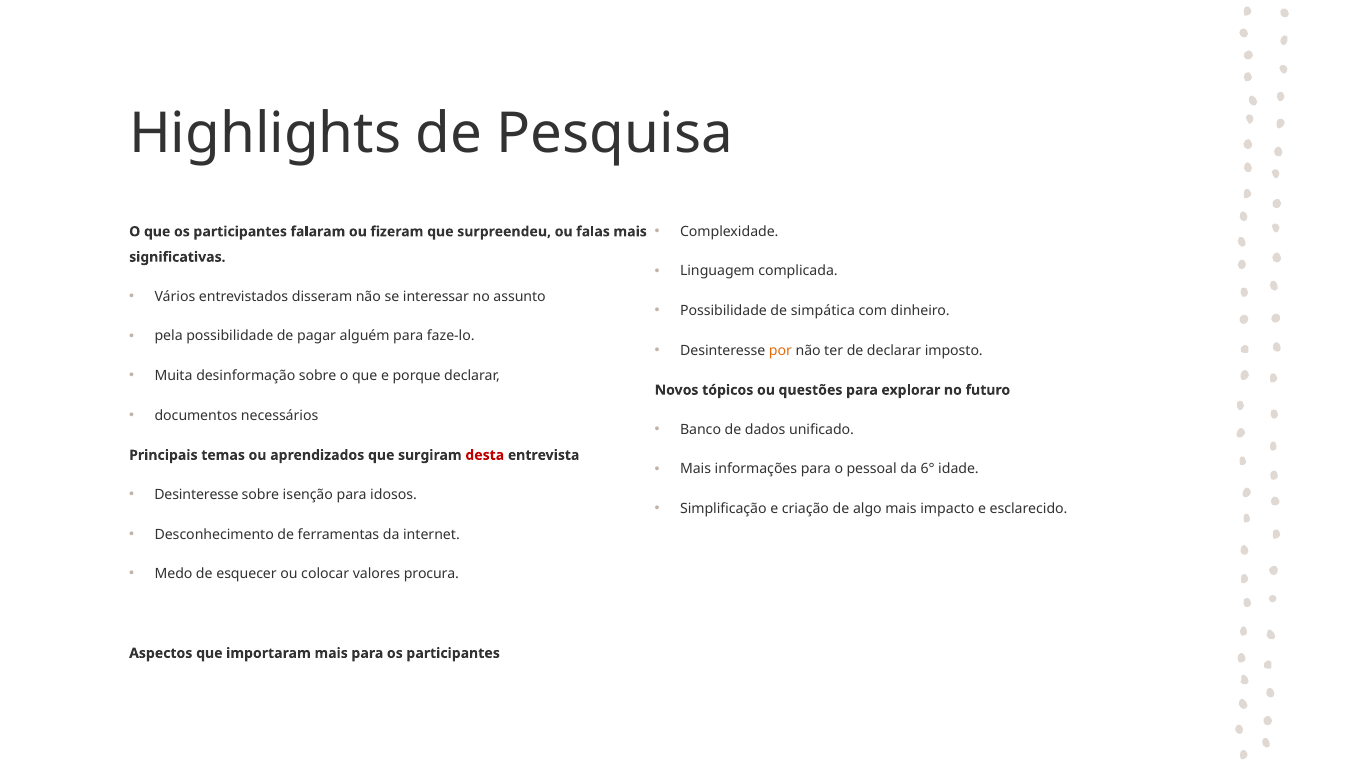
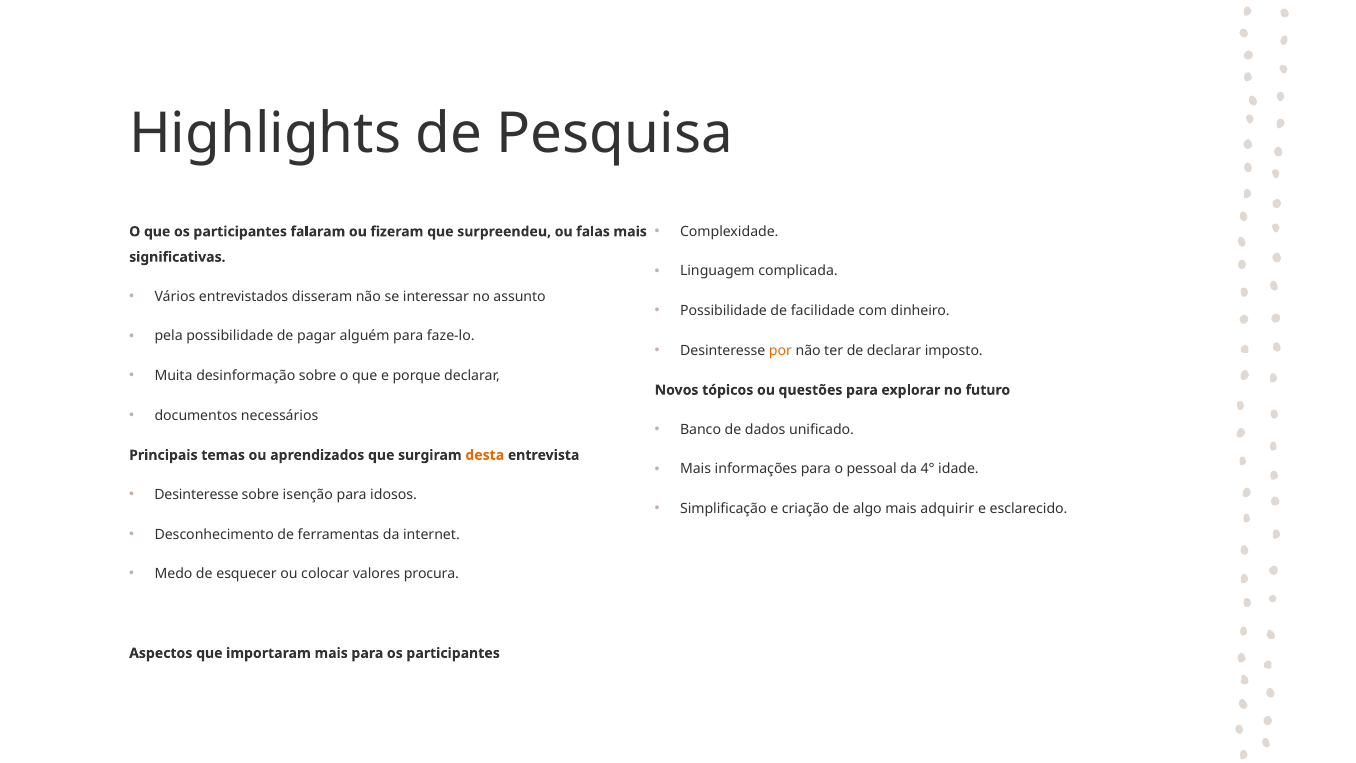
simpática: simpática -> facilidade (823, 311)
desta colour: red -> orange (485, 455)
6°: 6° -> 4° (928, 469)
impacto: impacto -> adquirir (947, 509)
